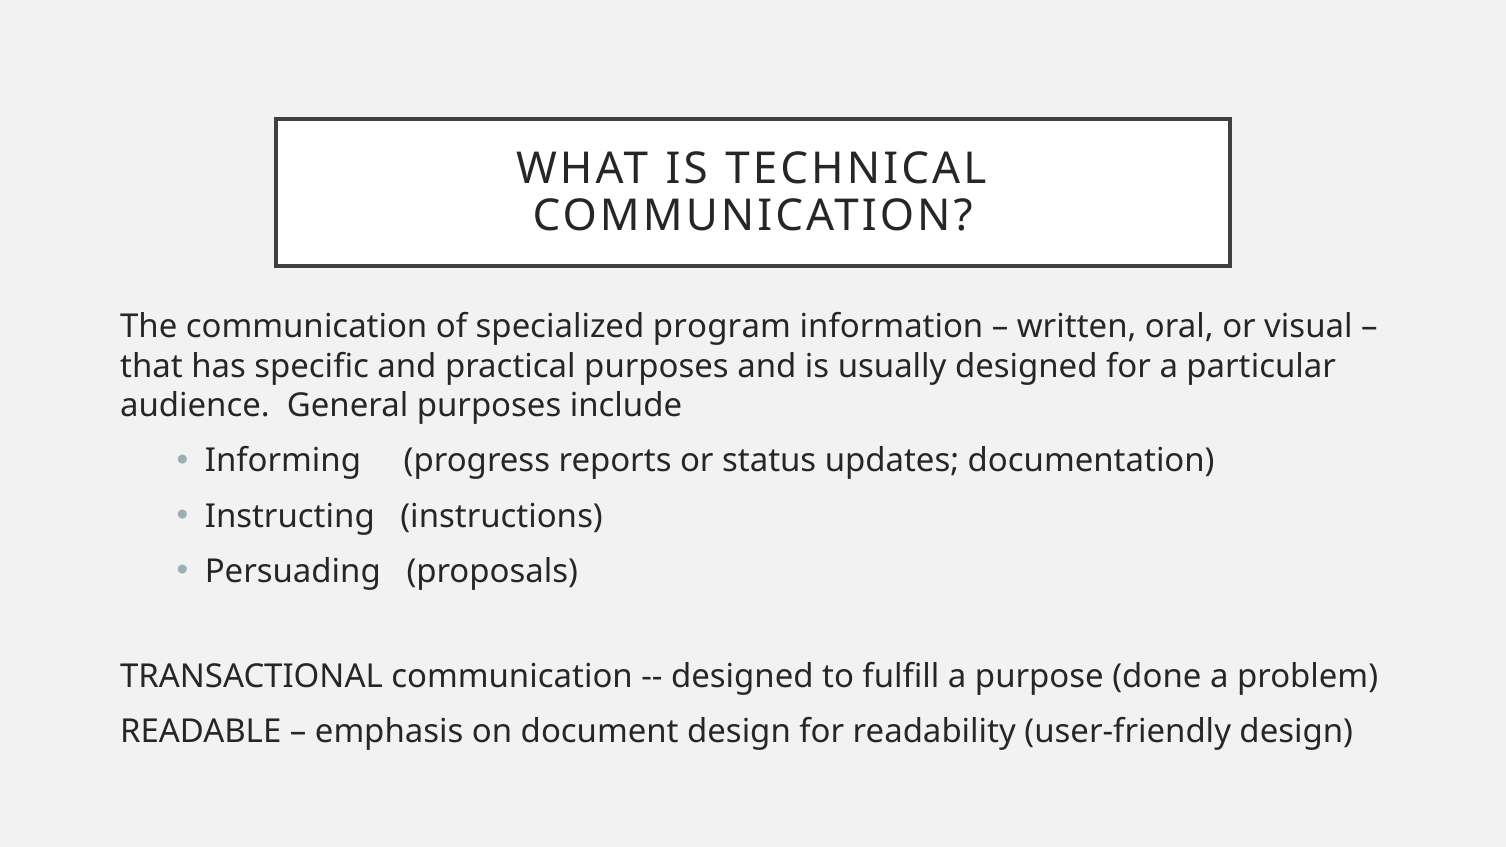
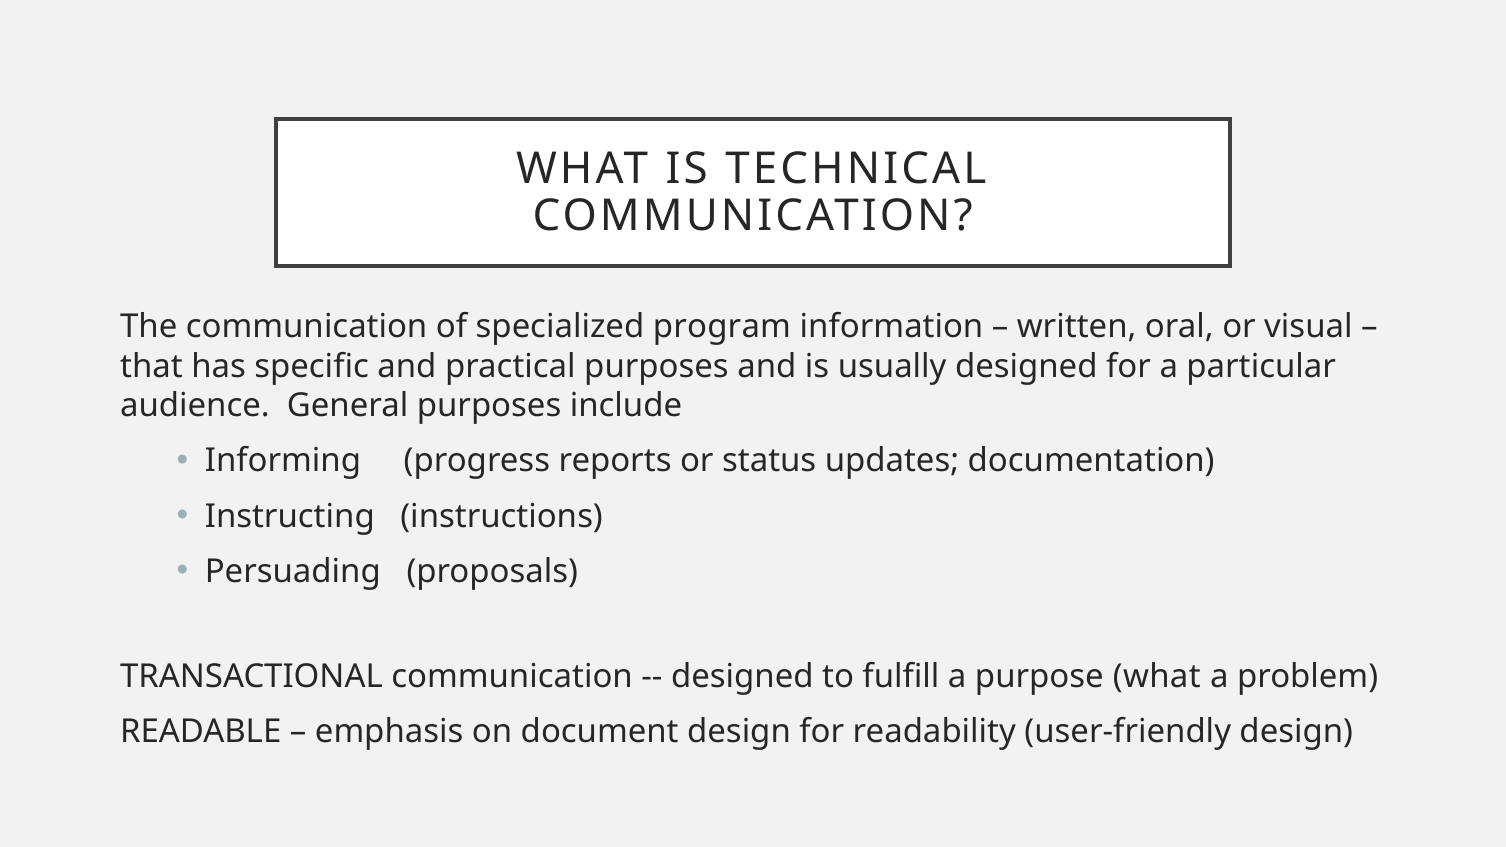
purpose done: done -> what (1157, 676)
